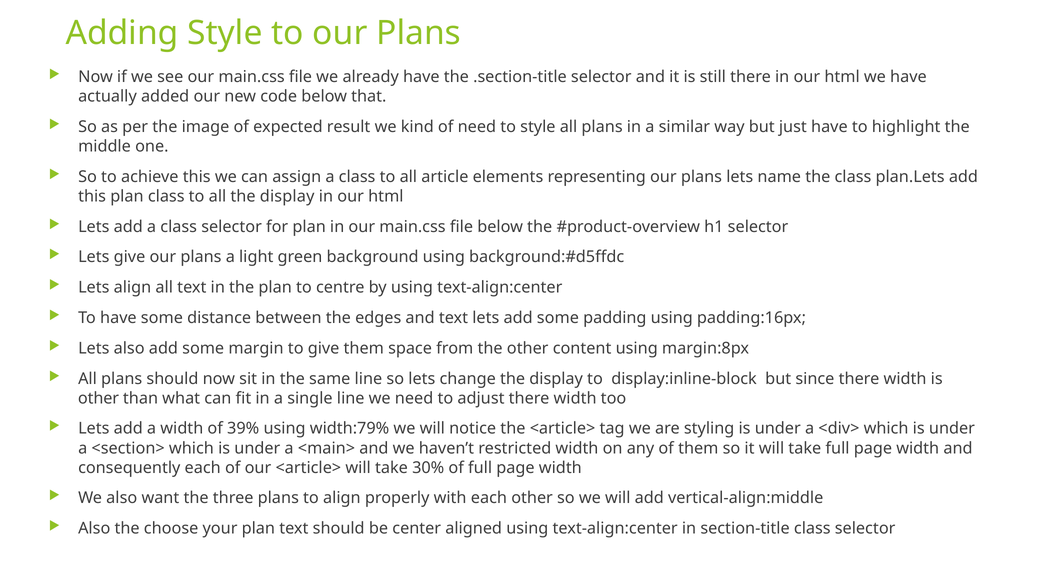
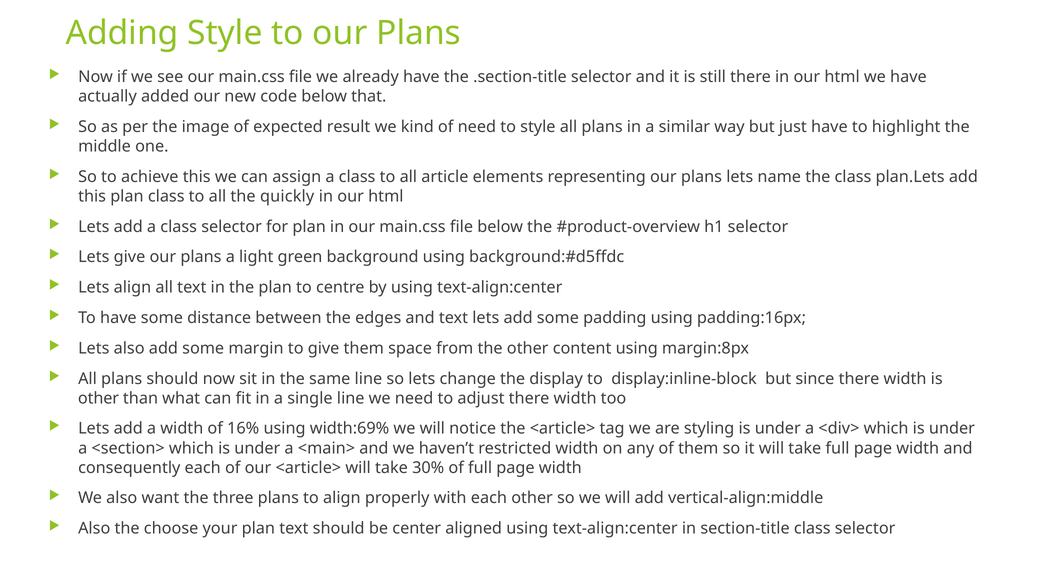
all the display: display -> quickly (287, 196)
39%: 39% -> 16% (243, 429)
width:79%: width:79% -> width:69% (350, 429)
